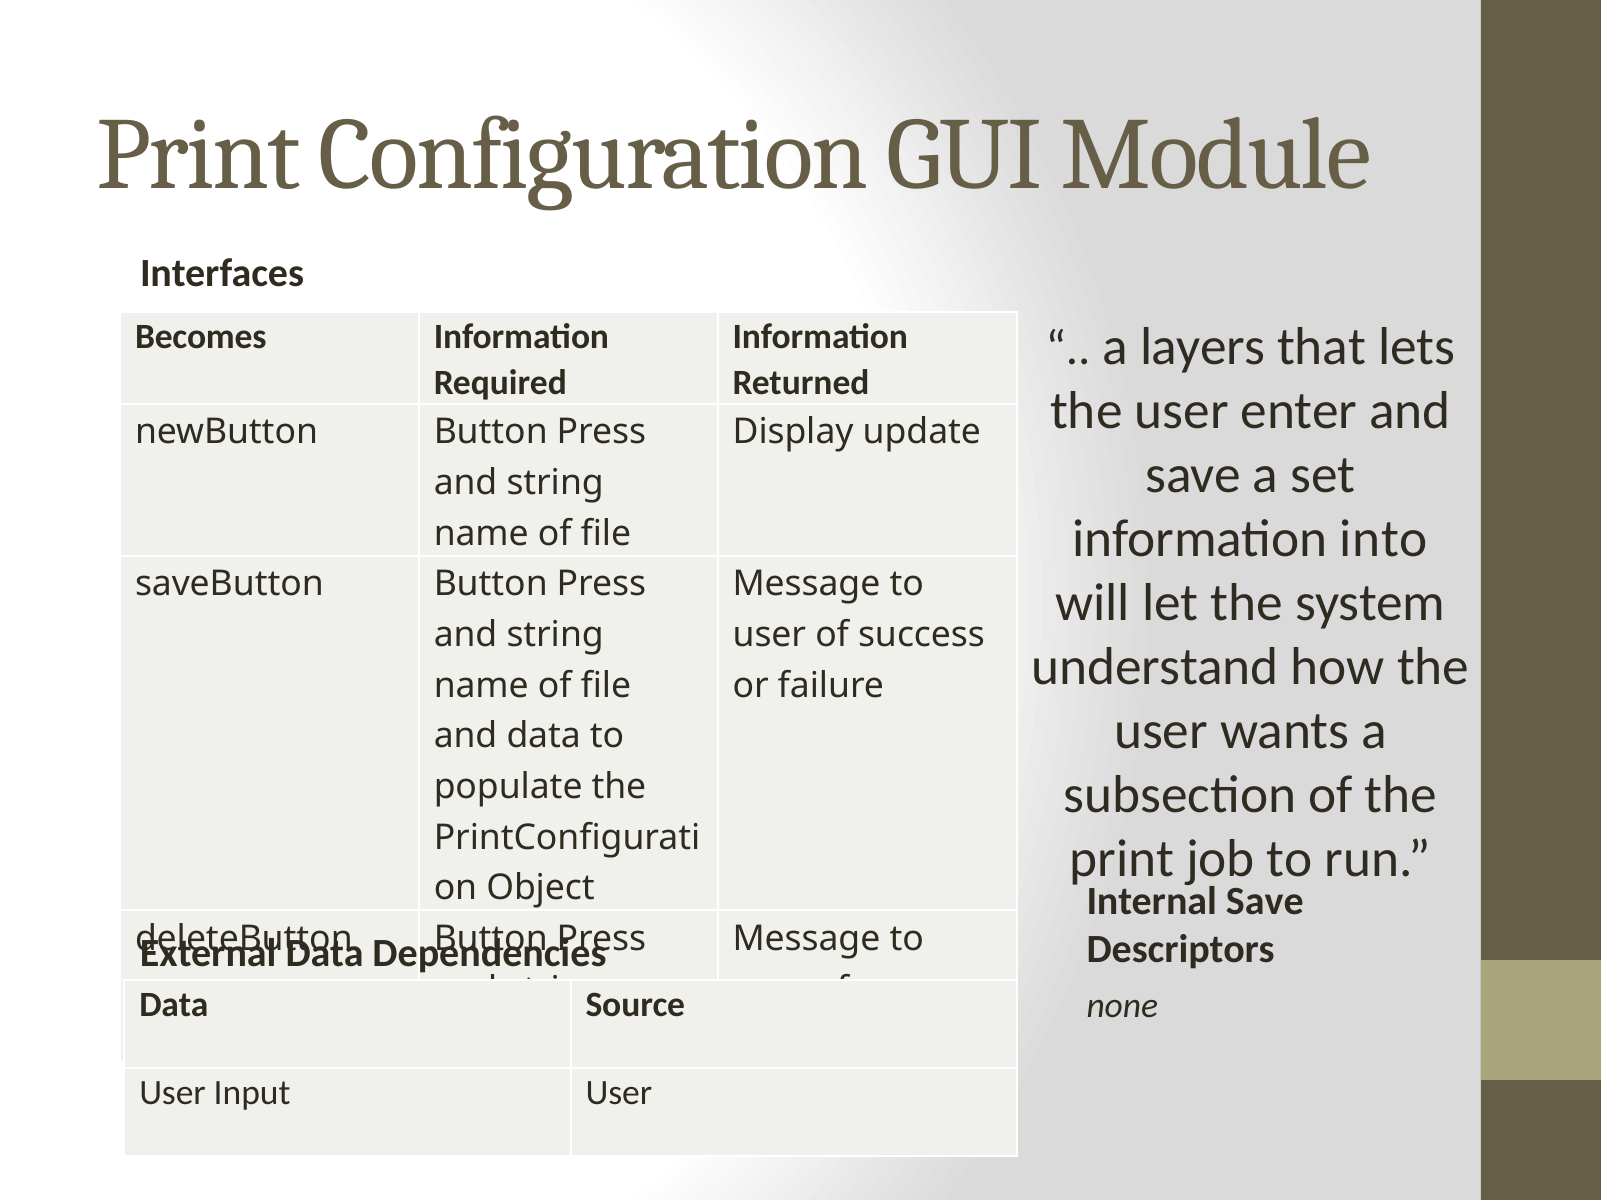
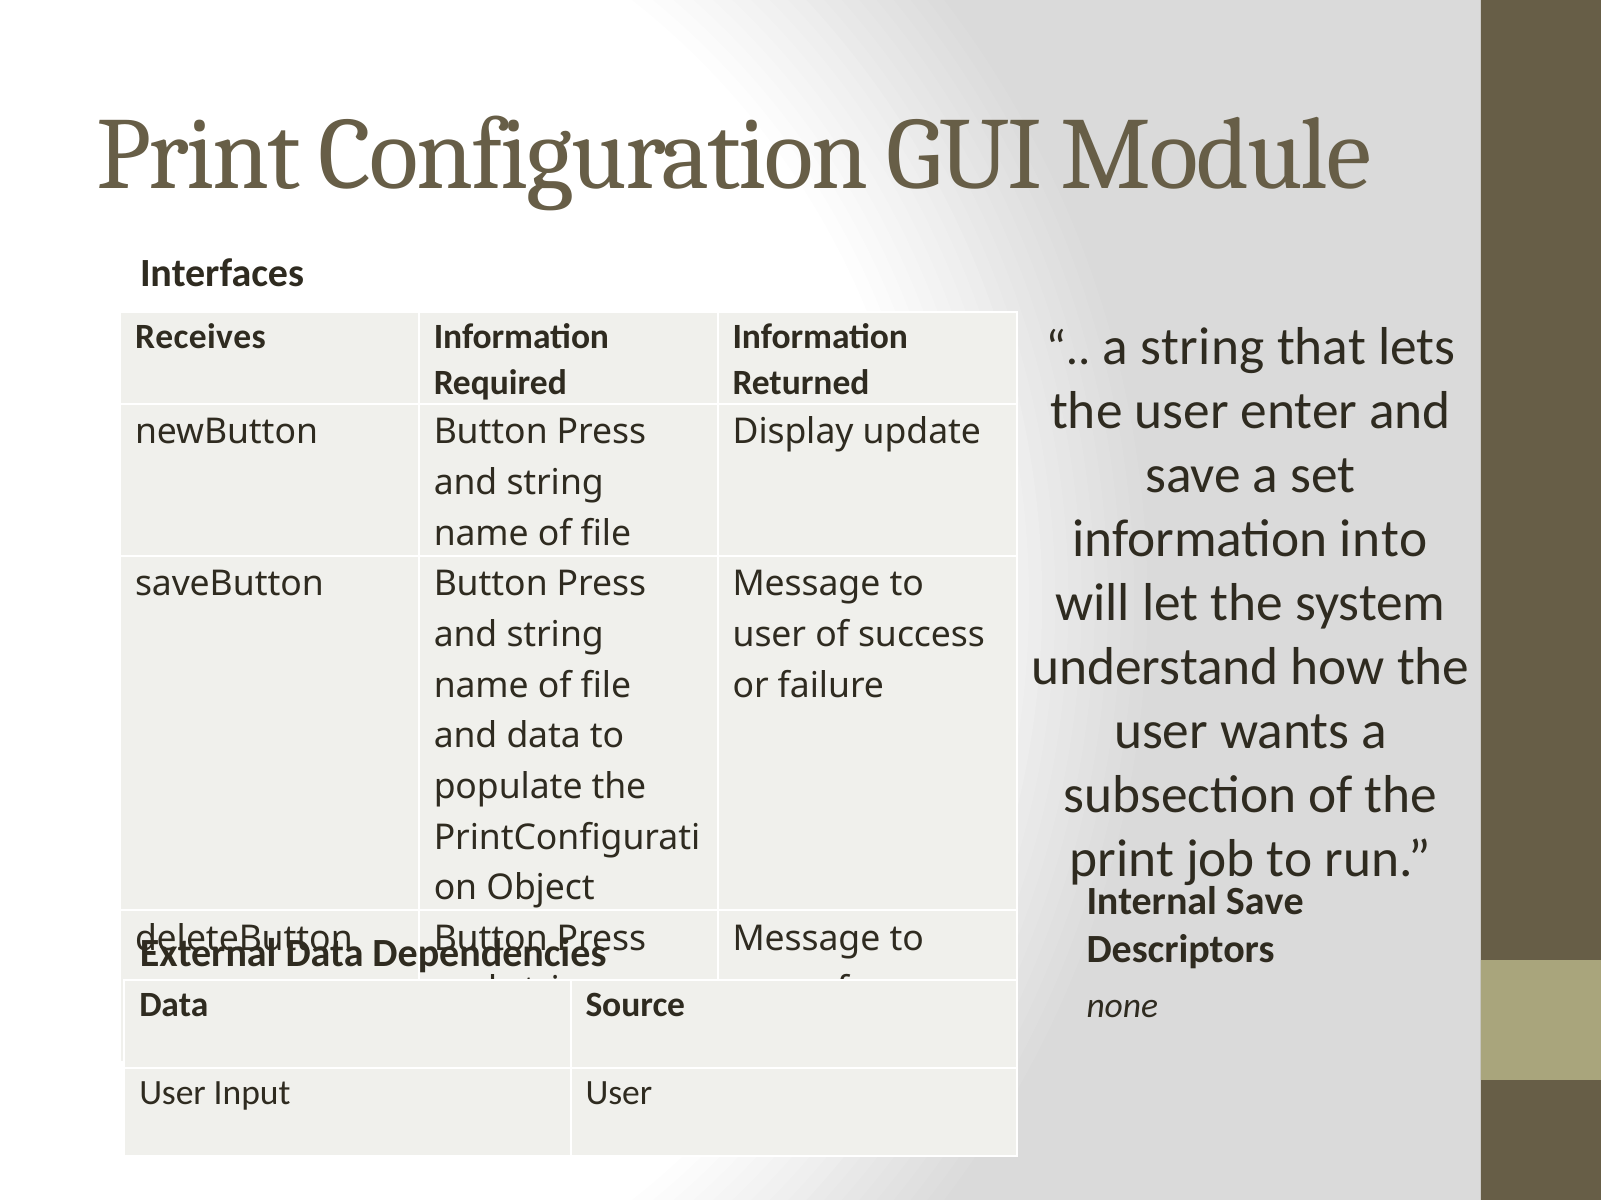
Becomes: Becomes -> Receives (200, 337)
a layers: layers -> string (1202, 347)
